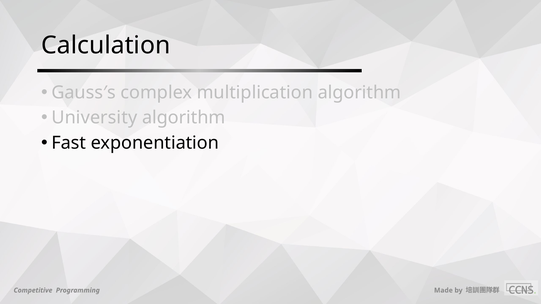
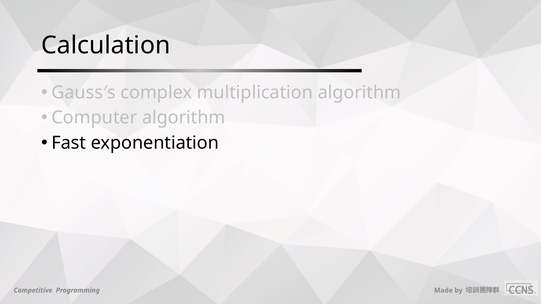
University: University -> Computer (94, 118)
